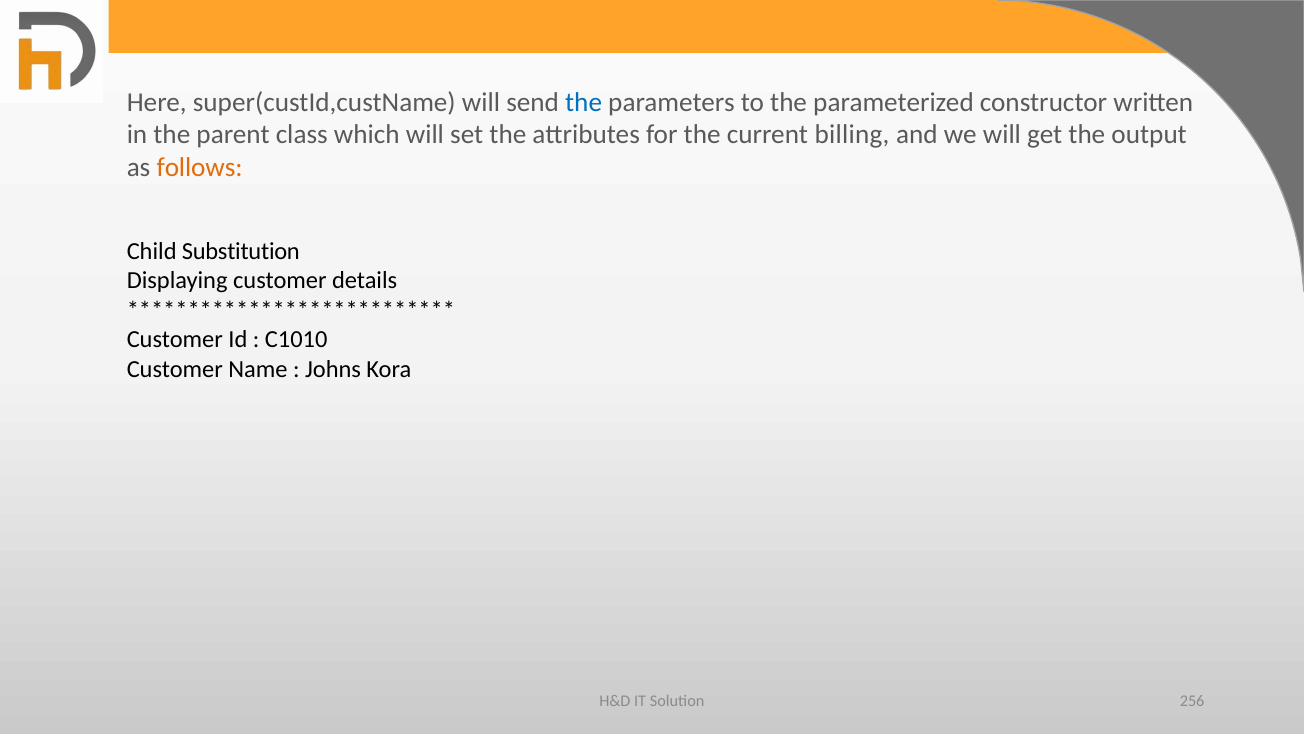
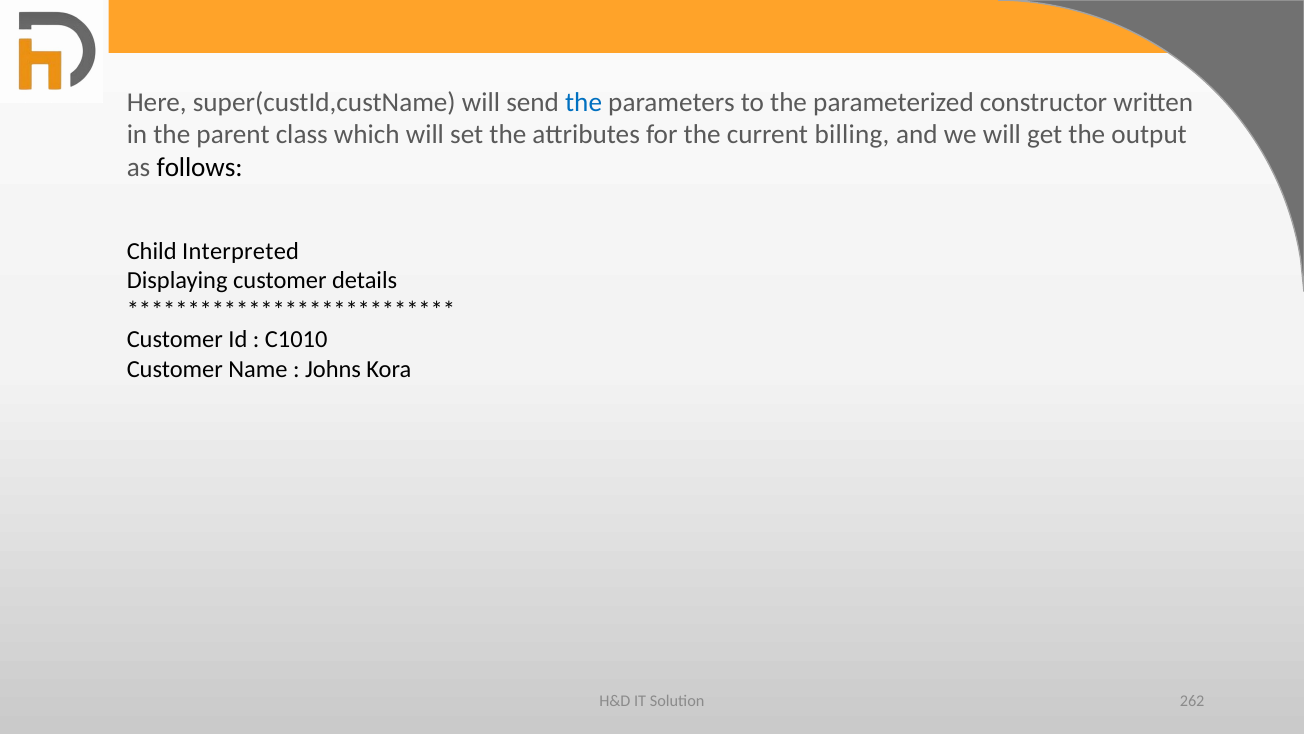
follows colour: orange -> black (200, 167)
Substitution: Substitution -> Interpreted (241, 251)
256: 256 -> 262 (1192, 700)
